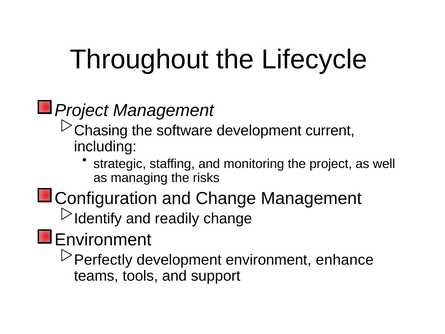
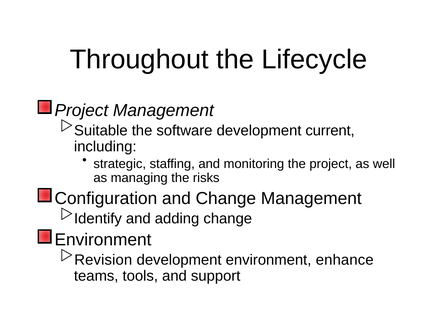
Chasing: Chasing -> Suitable (101, 130)
readily: readily -> adding (177, 218)
Perfectly: Perfectly -> Revision (103, 260)
